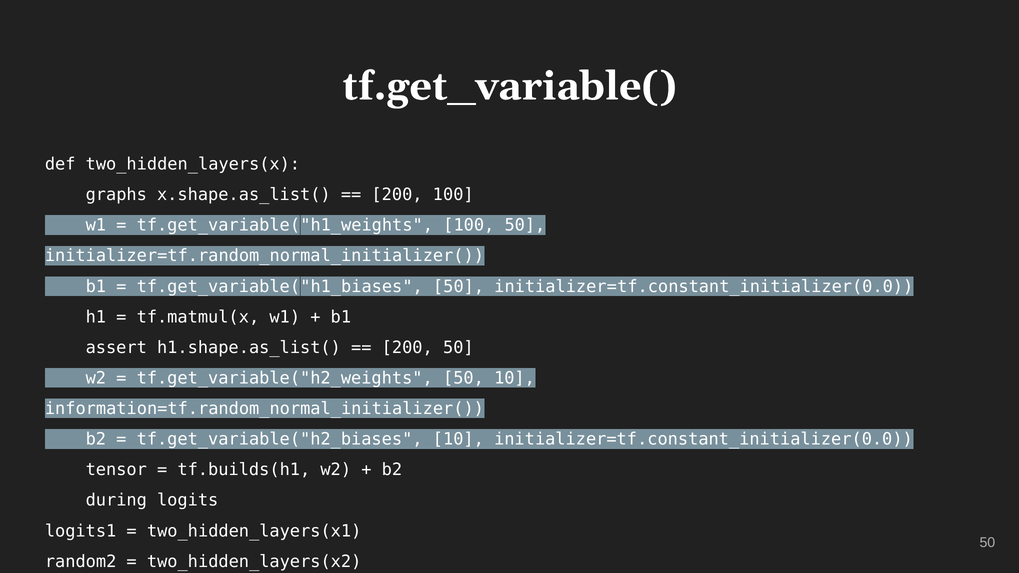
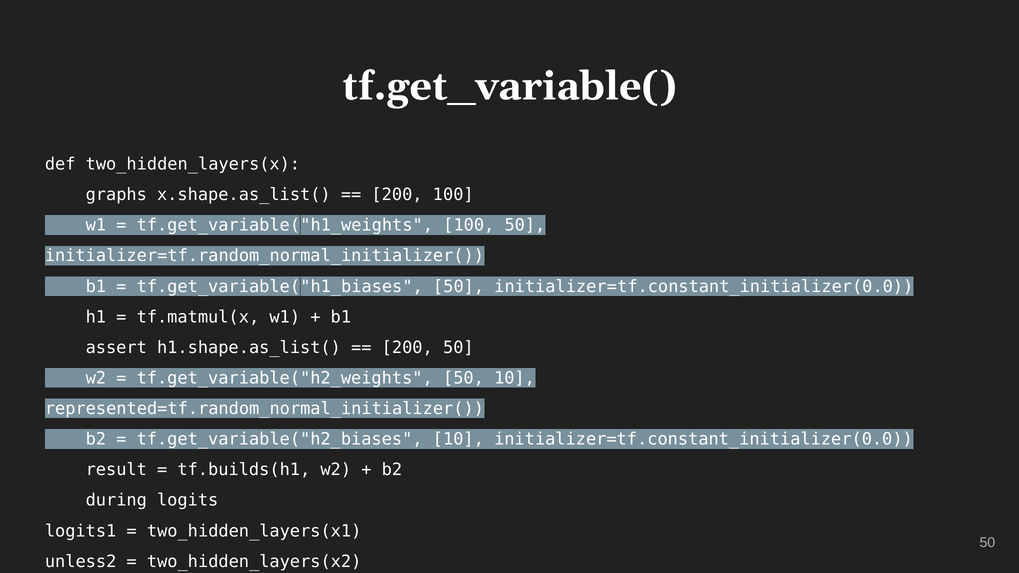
information=tf.random_normal_initializer(: information=tf.random_normal_initializer( -> represented=tf.random_normal_initializer( (264, 409)
tensor: tensor -> result (116, 470)
random2: random2 -> unless2 (81, 562)
